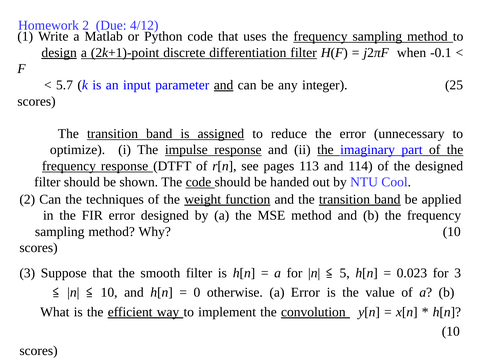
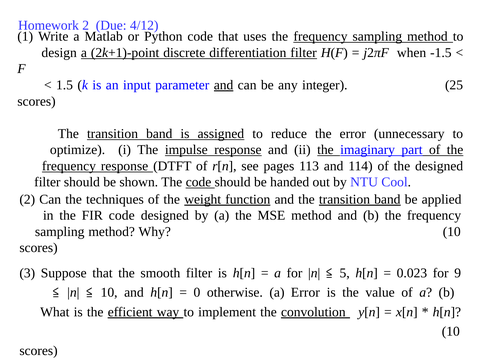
design underline: present -> none (59, 53)
-0.1: -0.1 -> -1.5 (441, 53)
5.7: 5.7 -> 1.5 (65, 85)
FIR error: error -> code (122, 216)
for 3: 3 -> 9 (458, 273)
